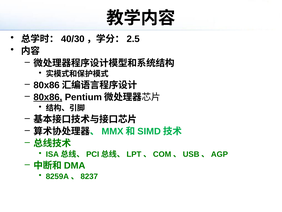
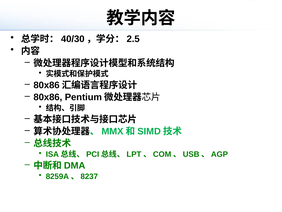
80x86 underline: present -> none (48, 97)
